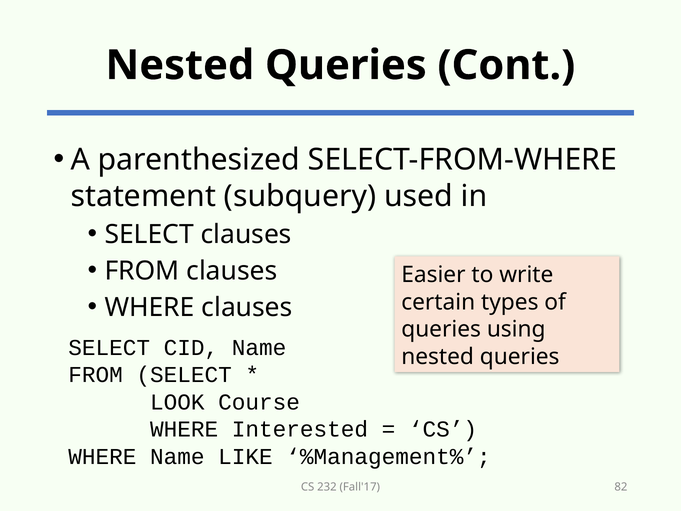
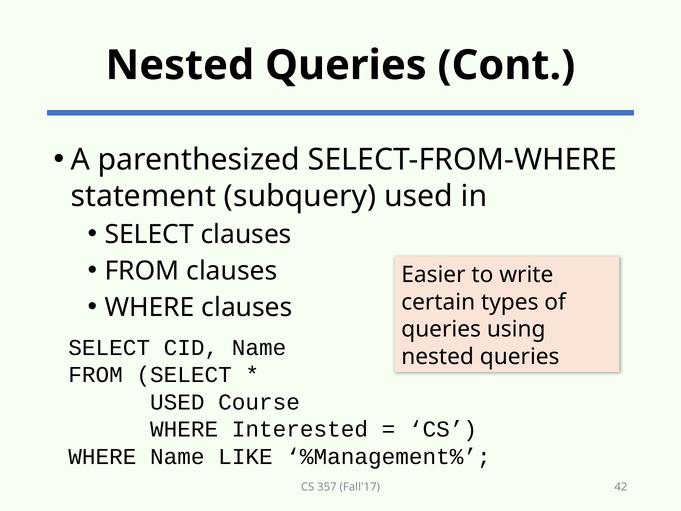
LOOK: LOOK -> USED (177, 402)
232: 232 -> 357 (327, 487)
82: 82 -> 42 (621, 487)
